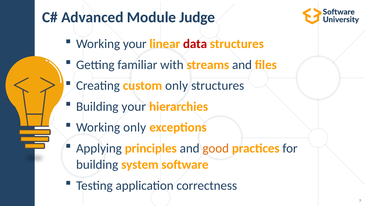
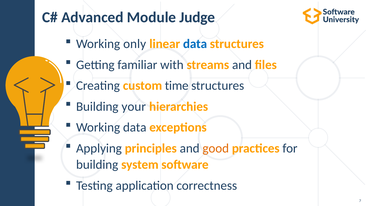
Working your: your -> only (135, 44)
data colour: red -> blue (195, 44)
custom only: only -> time (177, 86)
Working only: only -> data (135, 127)
